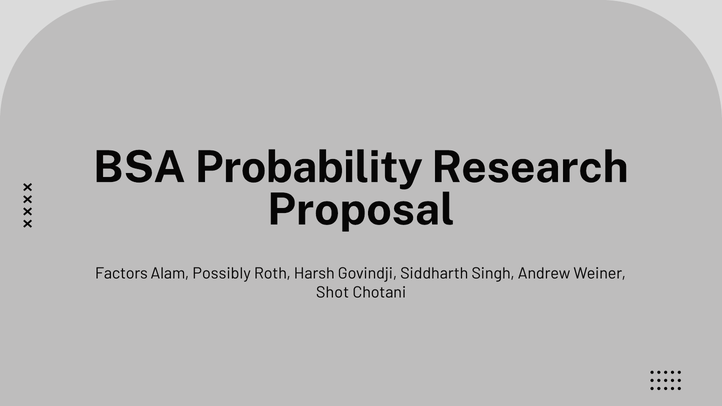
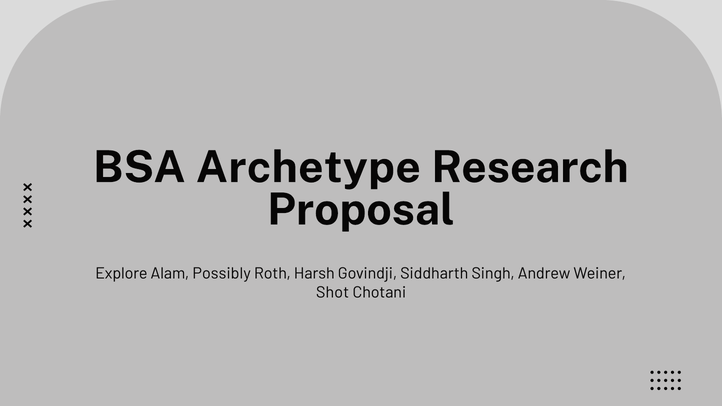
Probability: Probability -> Archetype (308, 168)
Factors: Factors -> Explore (121, 273)
